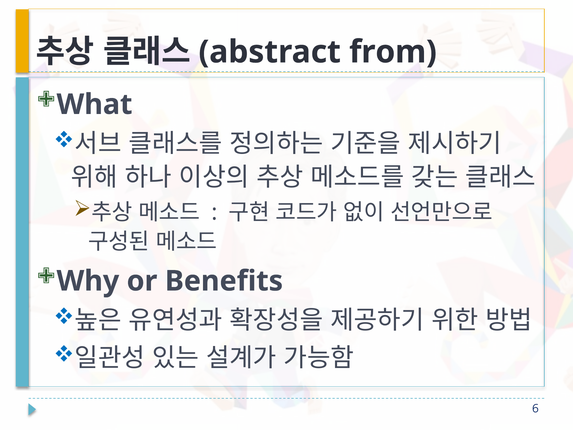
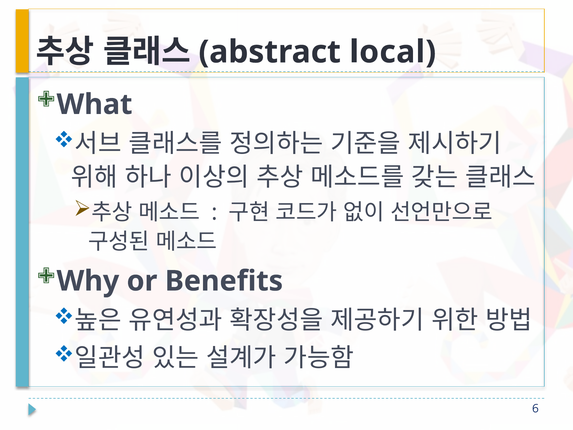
from: from -> local (393, 52)
